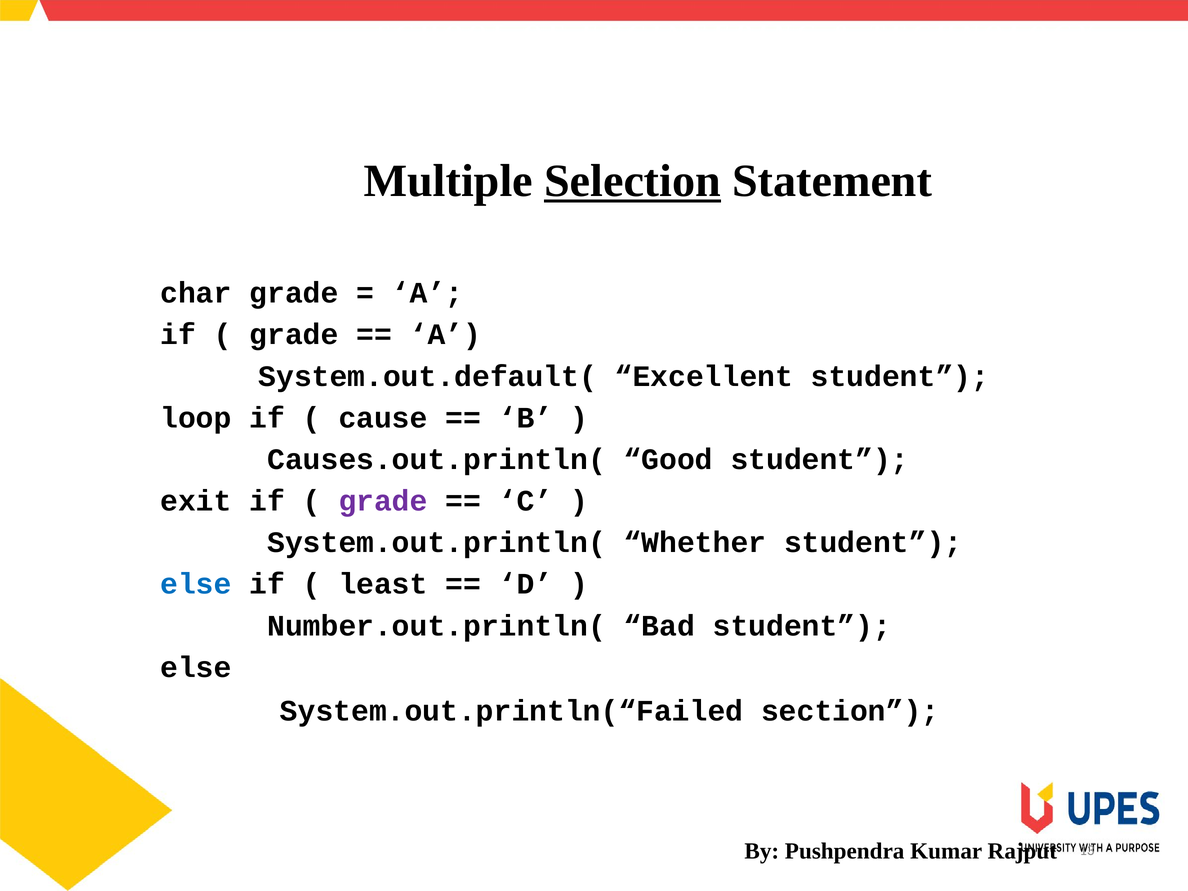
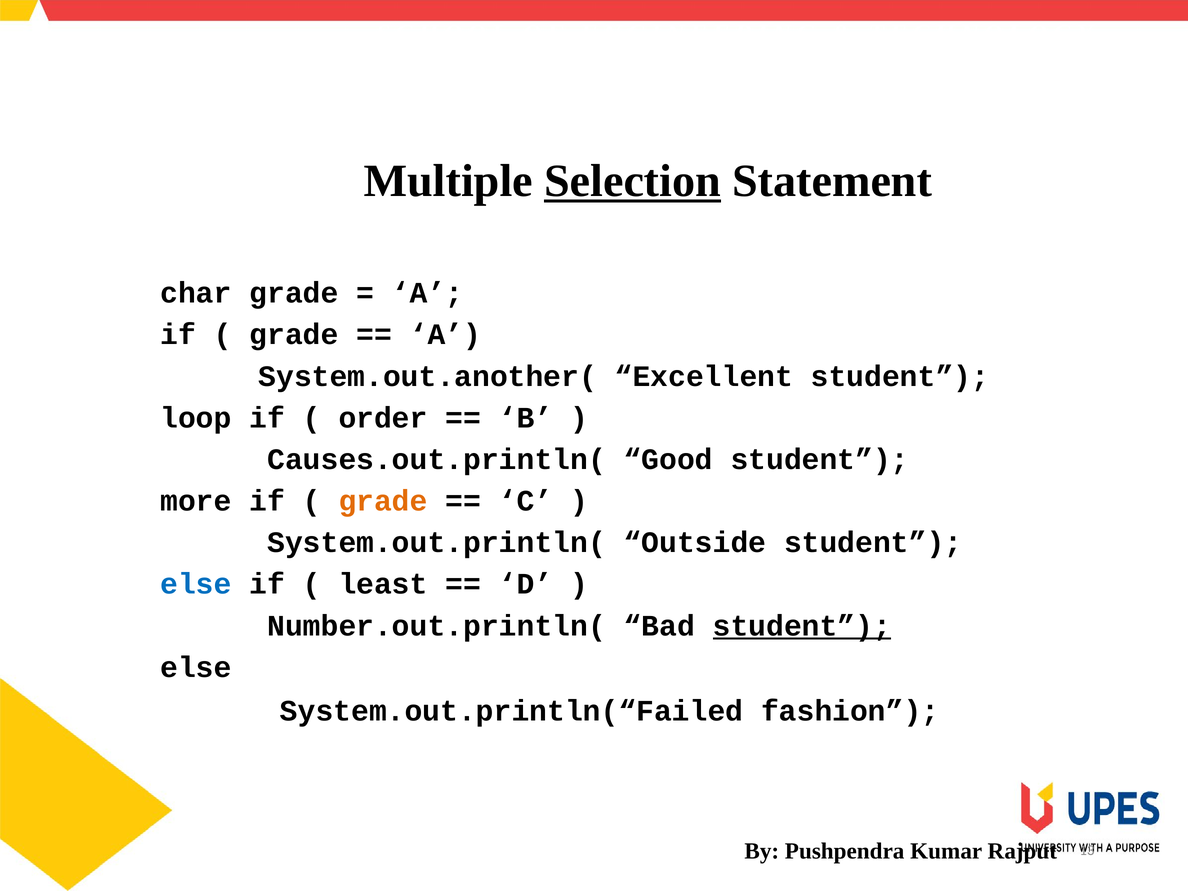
System.out.default(: System.out.default( -> System.out.another( (428, 376)
cause: cause -> order (383, 418)
exit: exit -> more (196, 501)
grade colour: purple -> orange (383, 501)
Whether: Whether -> Outside (695, 543)
student underline: none -> present (802, 626)
section: section -> fashion (850, 711)
